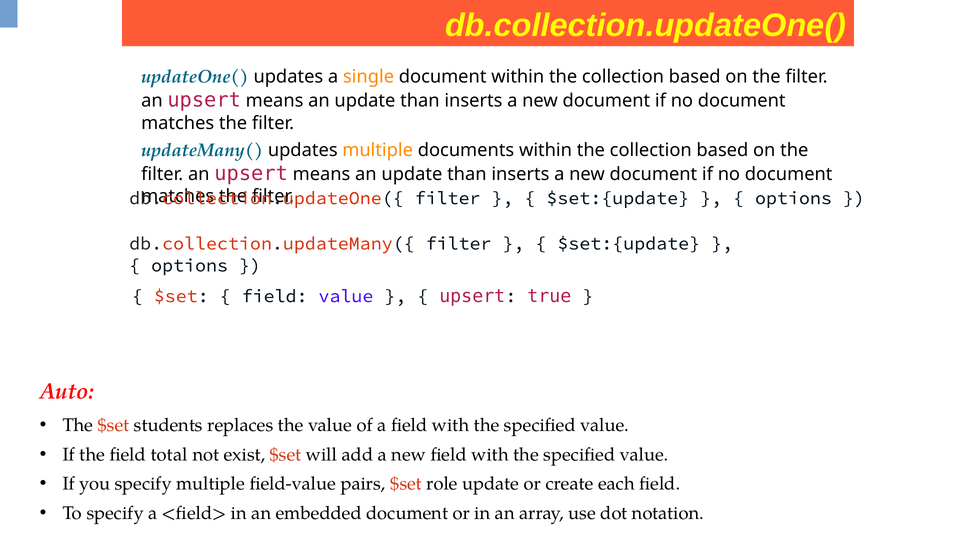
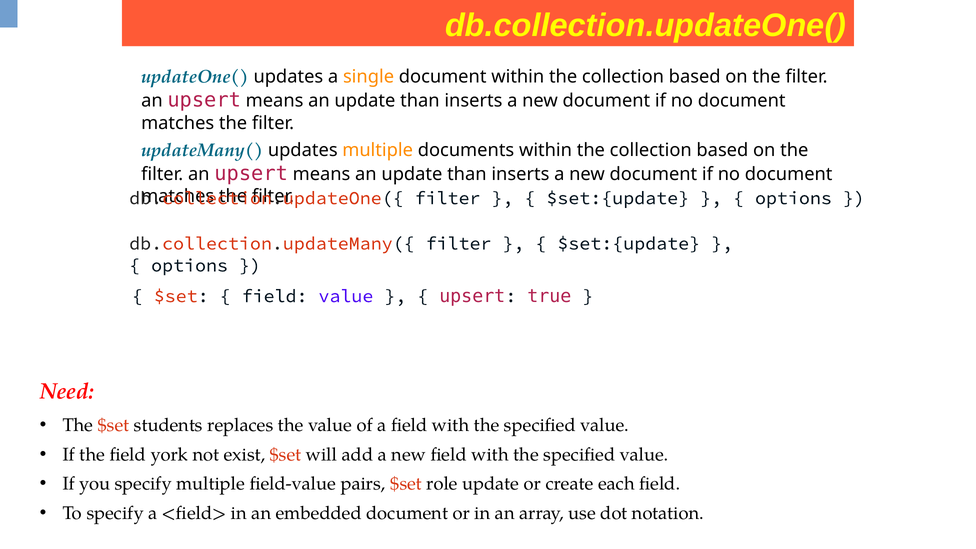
Auto: Auto -> Need (67, 391)
total: total -> york (169, 455)
